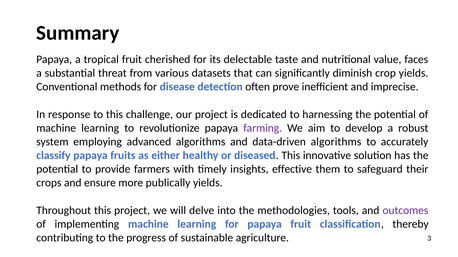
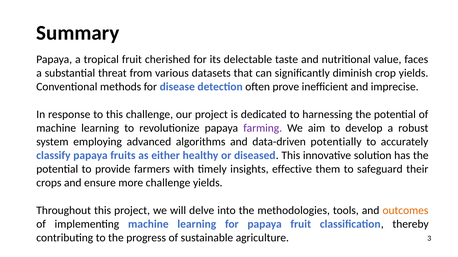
data-driven algorithms: algorithms -> potentially (336, 142)
more publically: publically -> challenge (168, 183)
outcomes colour: purple -> orange (405, 211)
